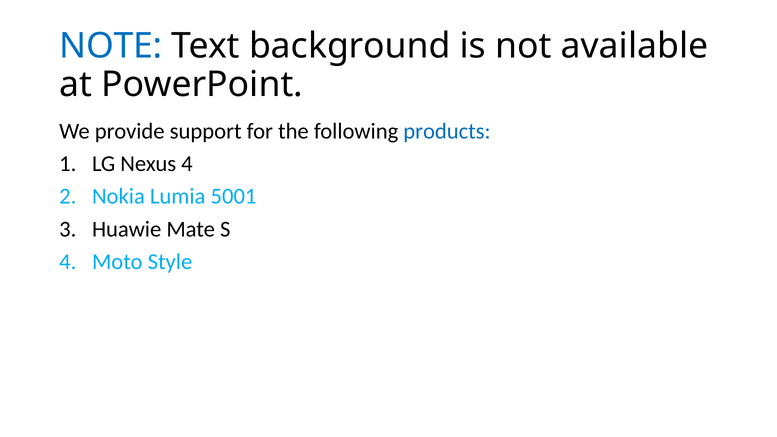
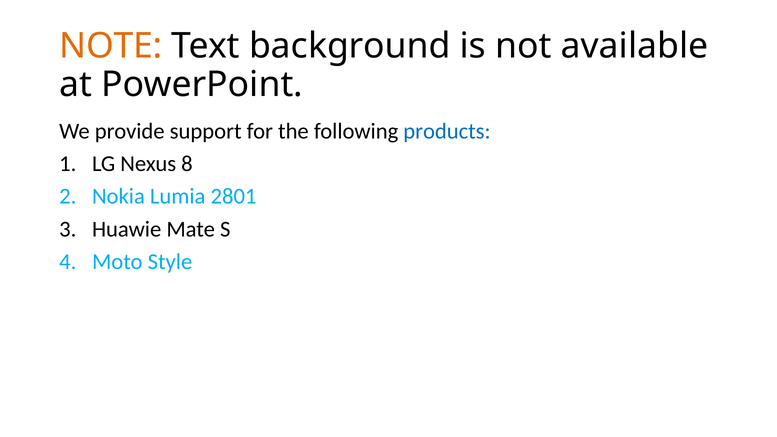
NOTE colour: blue -> orange (111, 46)
Nexus 4: 4 -> 8 (187, 164)
5001: 5001 -> 2801 (234, 197)
